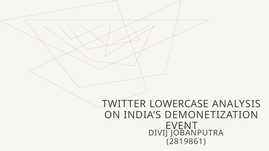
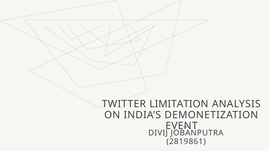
LOWERCASE: LOWERCASE -> LIMITATION (179, 104)
